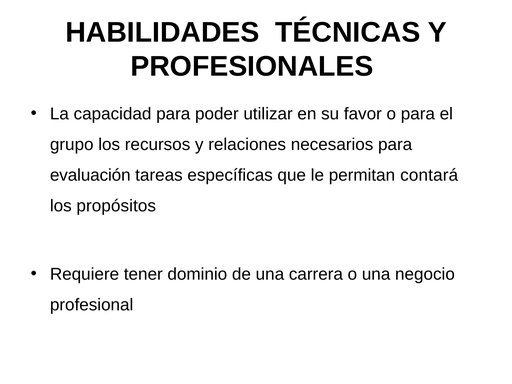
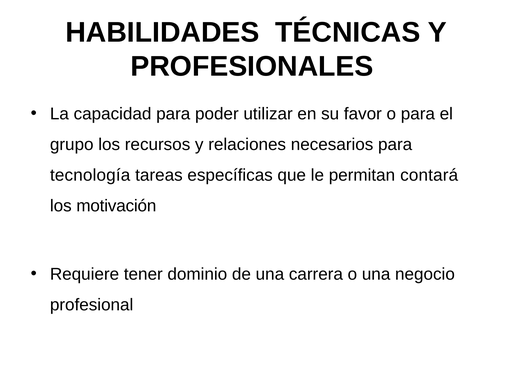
evaluación: evaluación -> tecnología (90, 175)
propósitos: propósitos -> motivación (116, 206)
